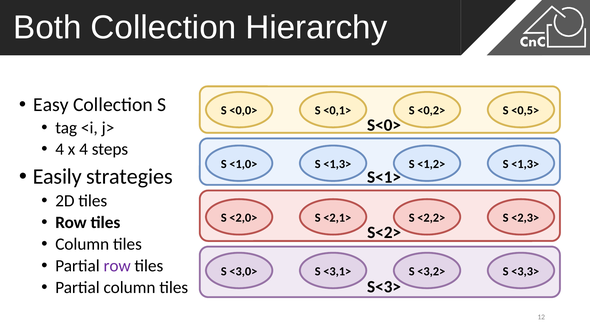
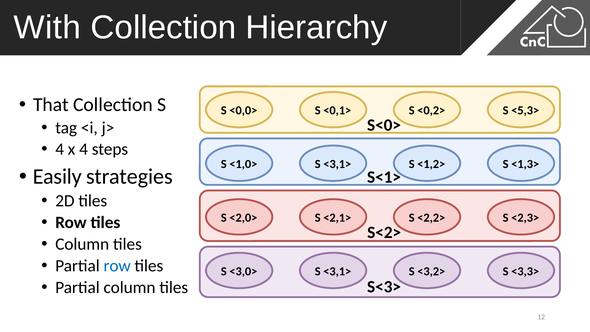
Both: Both -> With (47, 27)
Easy: Easy -> That (51, 105)
<0,5>: <0,5> -> <5,3> (525, 110)
<1,0> S <1,3>: <1,3> -> <3,1> (337, 164)
row colour: purple -> blue (117, 266)
